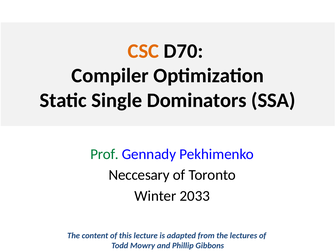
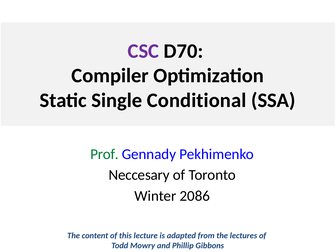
CSC colour: orange -> purple (143, 51)
Dominators: Dominators -> Conditional (197, 100)
2033: 2033 -> 2086 (195, 196)
